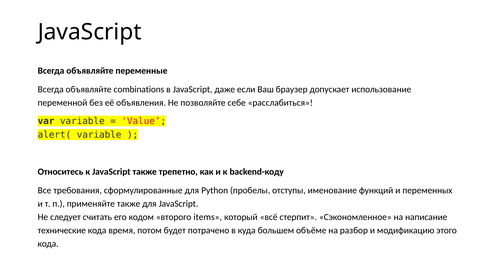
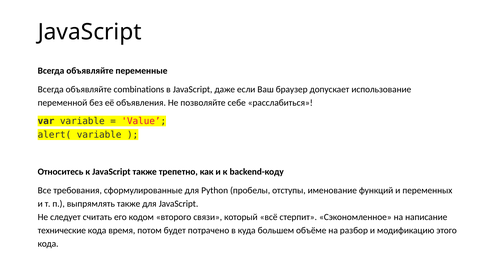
применяйте: применяйте -> выпрямлять (91, 203)
items: items -> связи (208, 217)
